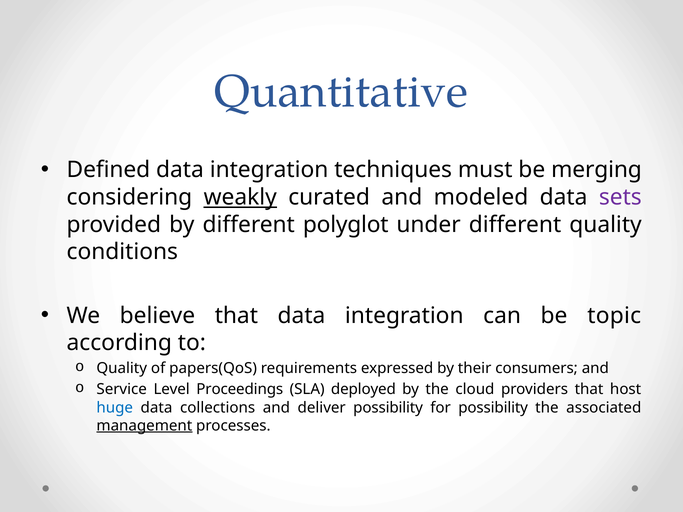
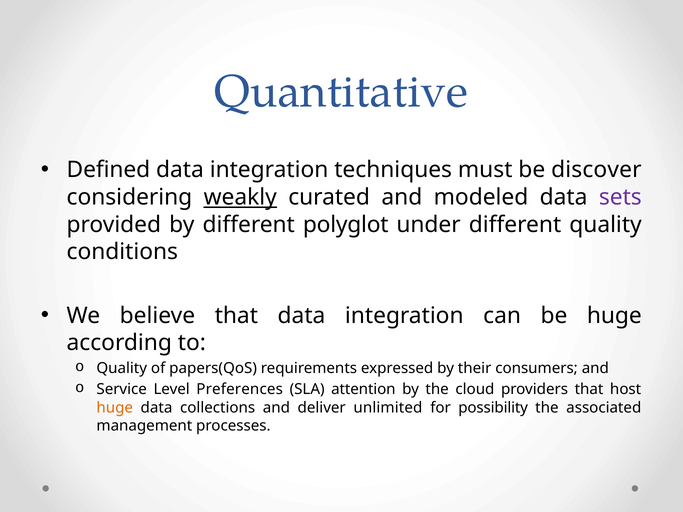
merging: merging -> discover (596, 170)
be topic: topic -> huge (614, 316)
Proceedings: Proceedings -> Preferences (240, 390)
deployed: deployed -> attention (363, 390)
huge colour: blue -> orange (115, 408)
deliver possibility: possibility -> unlimited (388, 408)
management underline: present -> none (144, 426)
